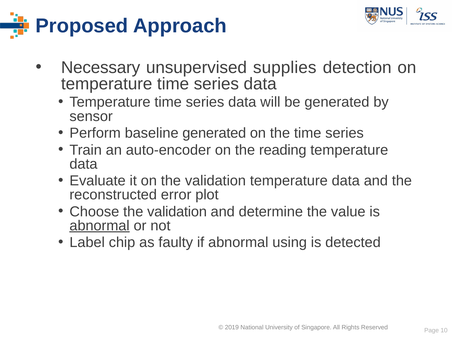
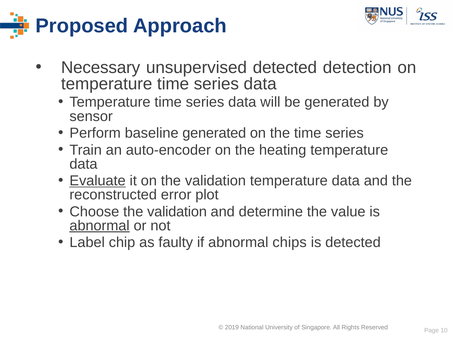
unsupervised supplies: supplies -> detected (285, 68)
reading: reading -> heating (283, 150)
Evaluate underline: none -> present (98, 181)
using: using -> chips (290, 242)
